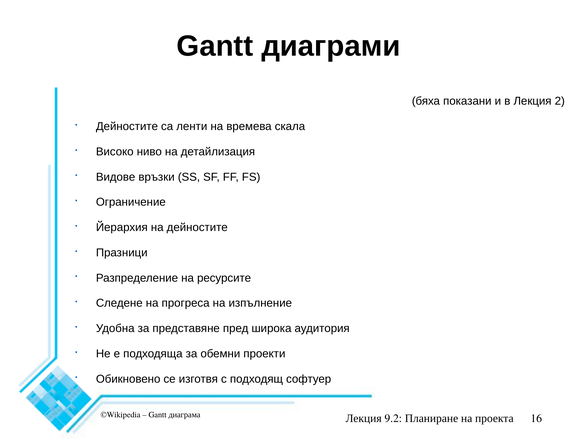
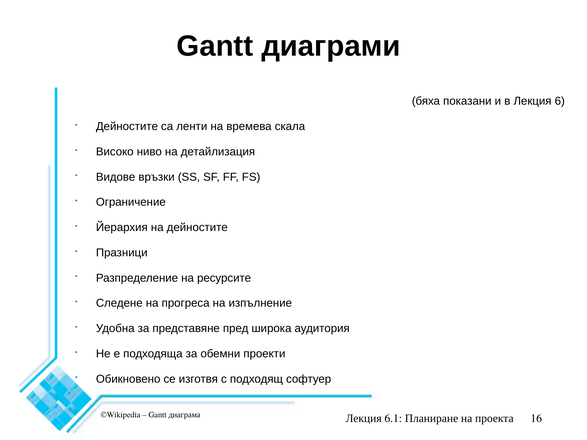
2: 2 -> 6 (560, 101)
9.2: 9.2 -> 6.1 (393, 419)
